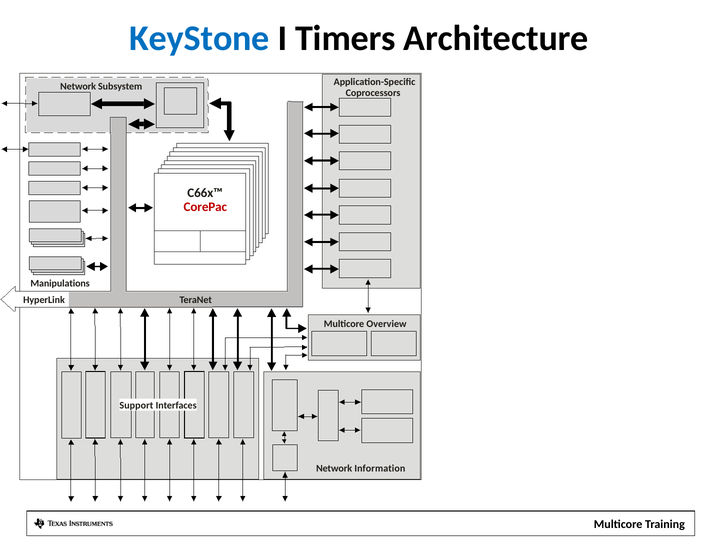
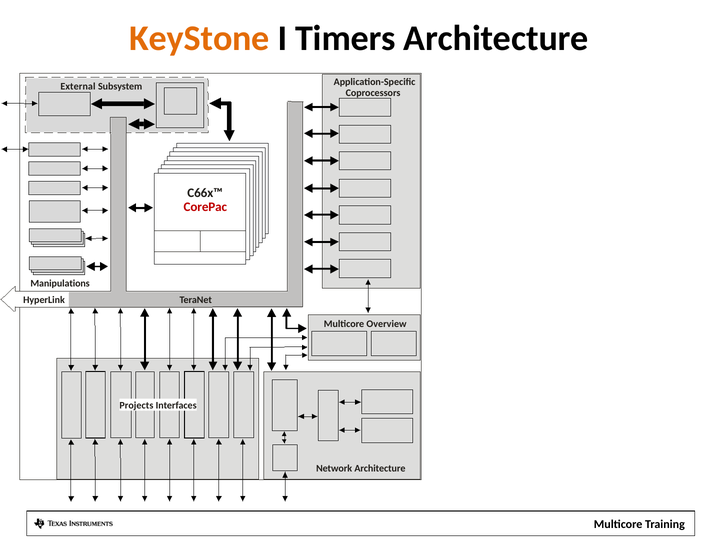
KeyStone colour: blue -> orange (200, 39)
Network: Network -> External (78, 87)
Support: Support -> Projects (136, 406)
Network Information: Information -> Architecture (380, 469)
